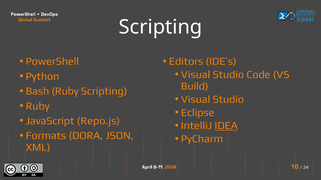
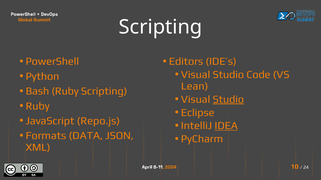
Build: Build -> Lean (195, 86)
Studio underline: none -> present (228, 100)
DORA: DORA -> DATA (86, 136)
